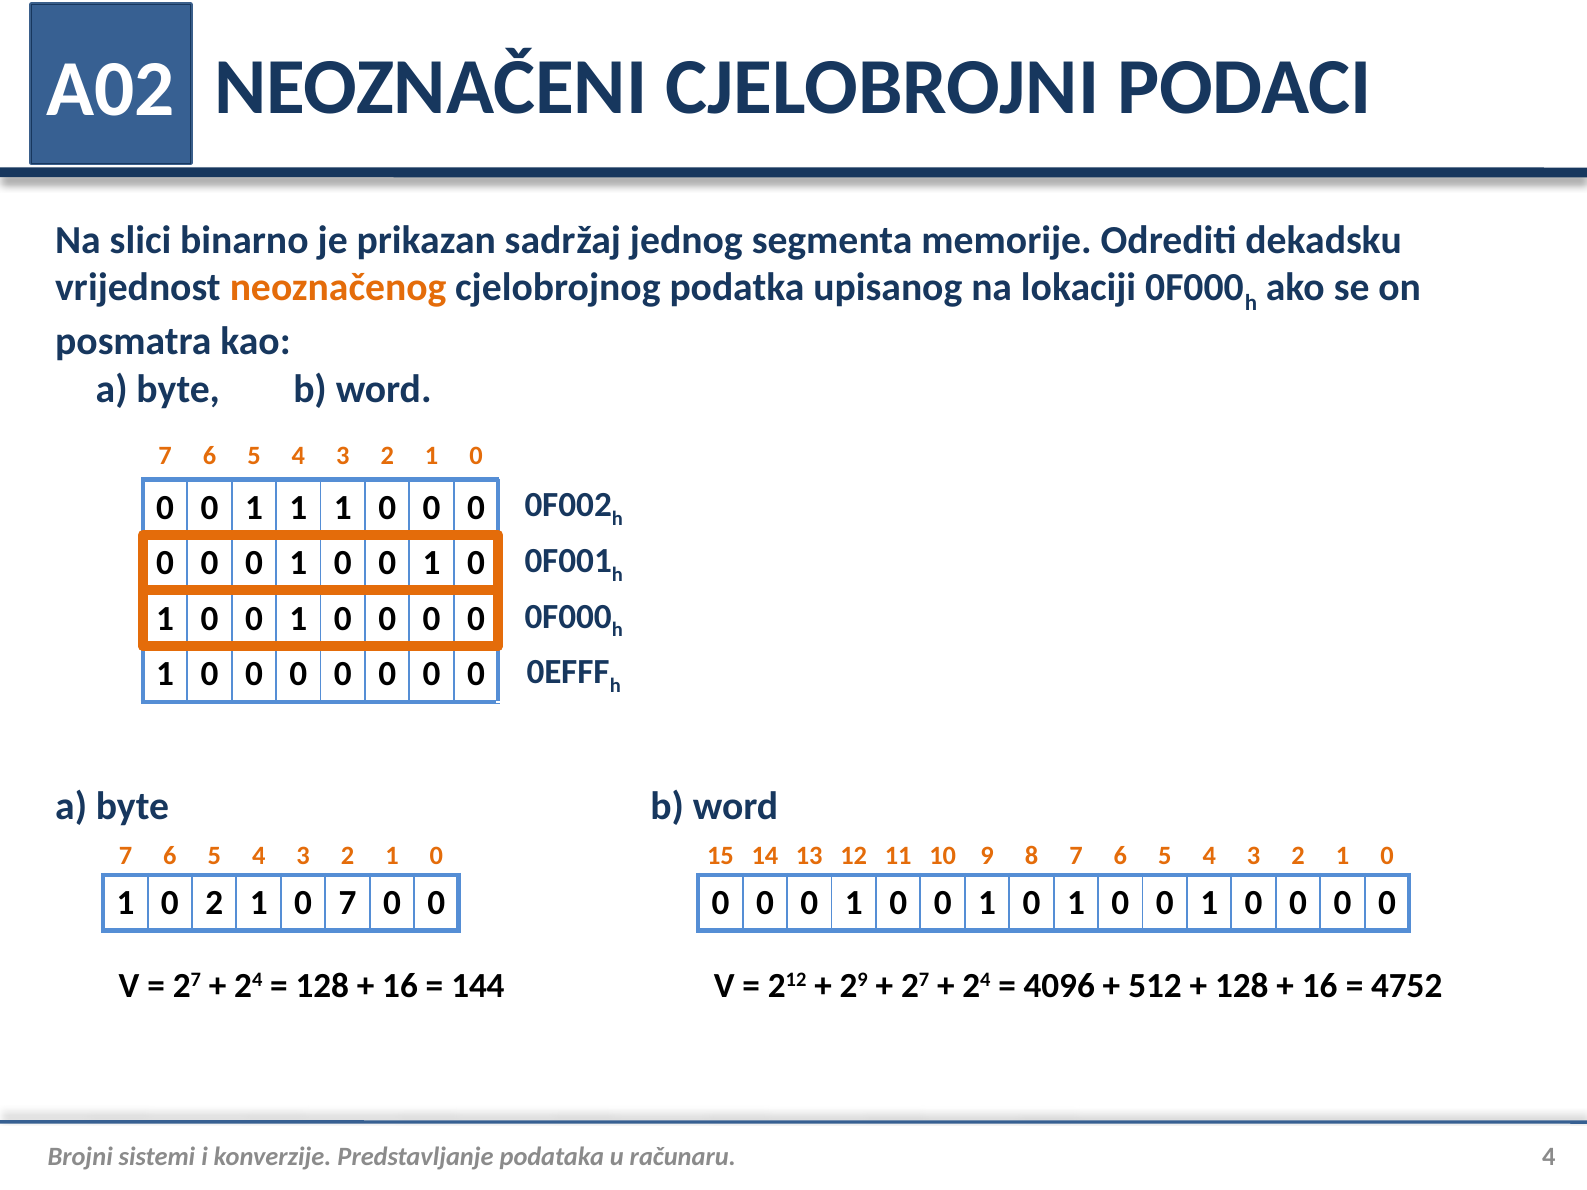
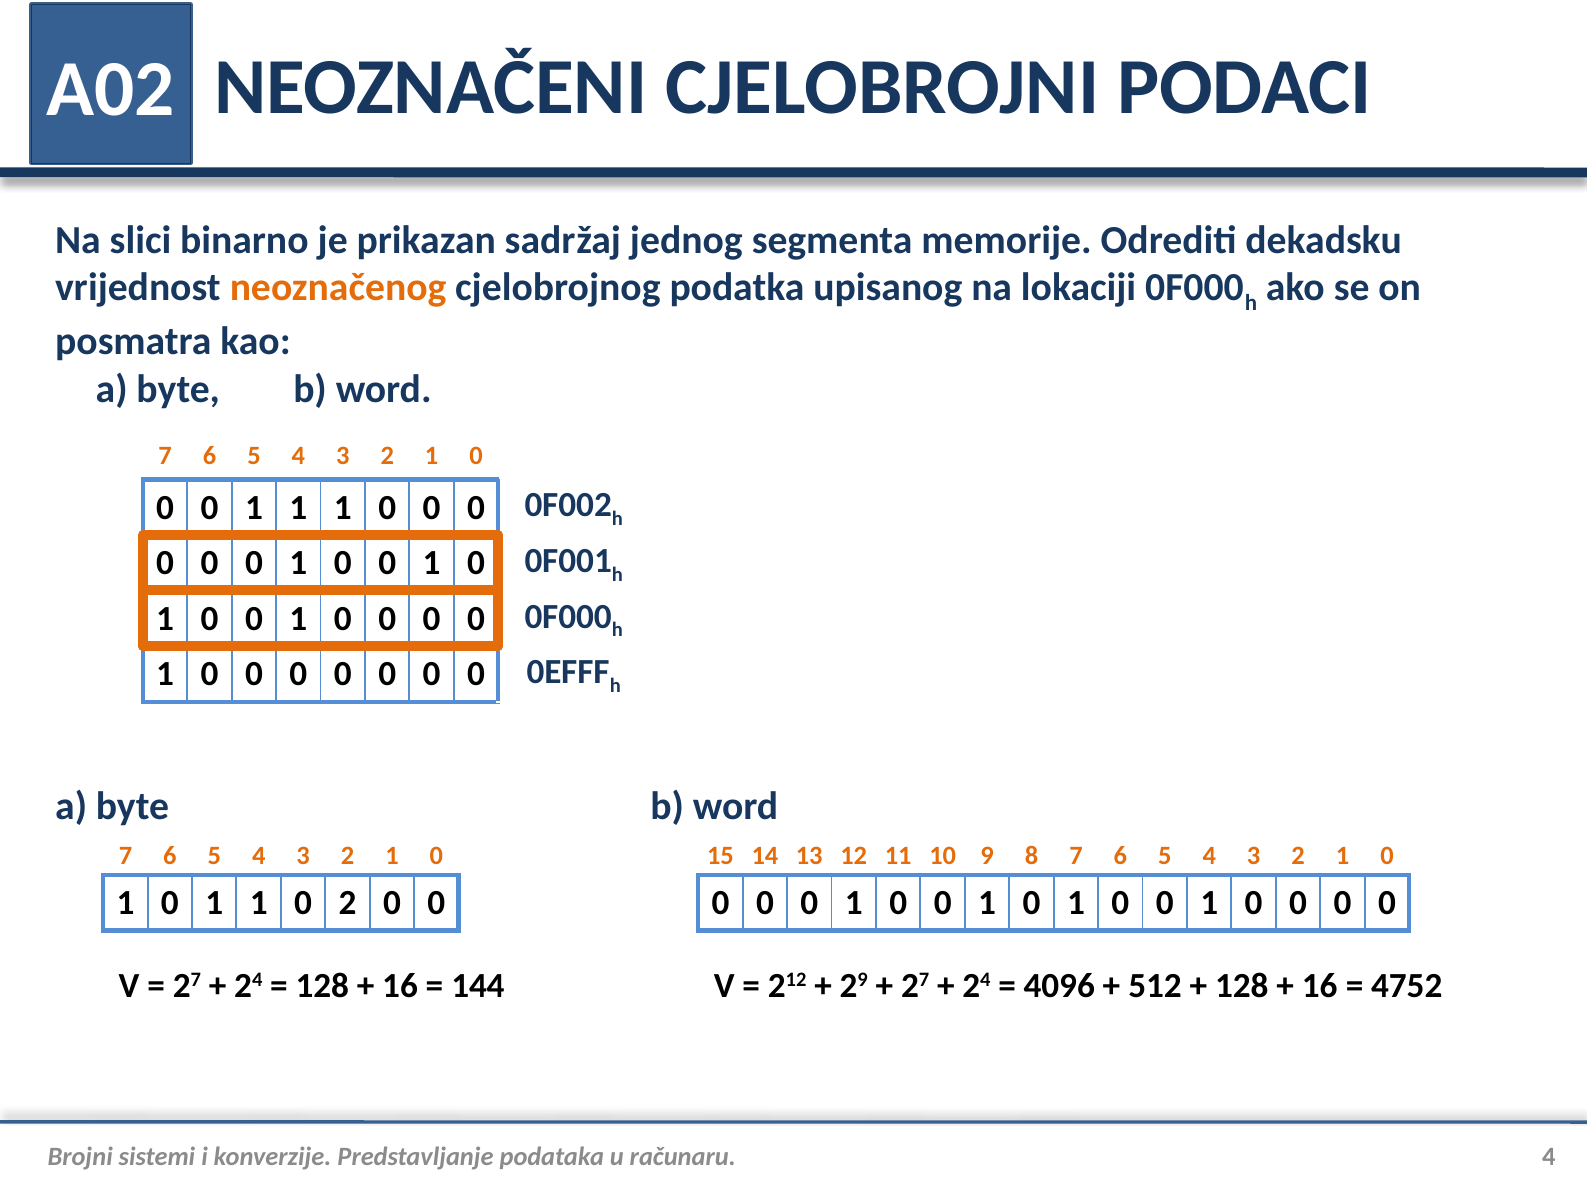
2: 2 -> 1 (214, 903)
0 7: 7 -> 2 (348, 903)
